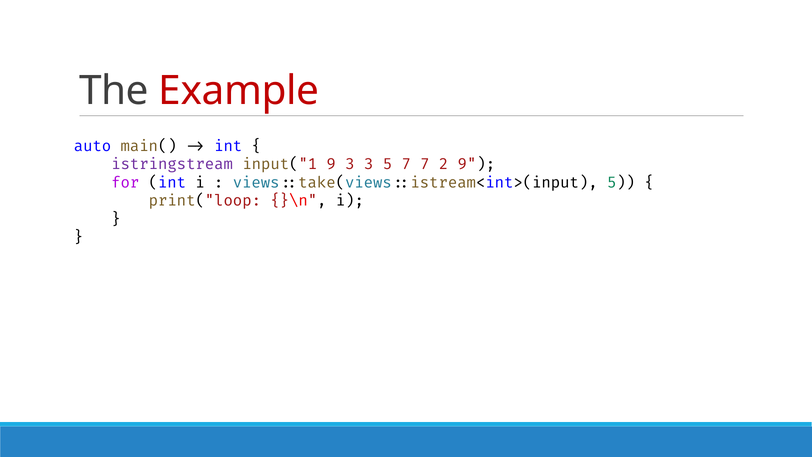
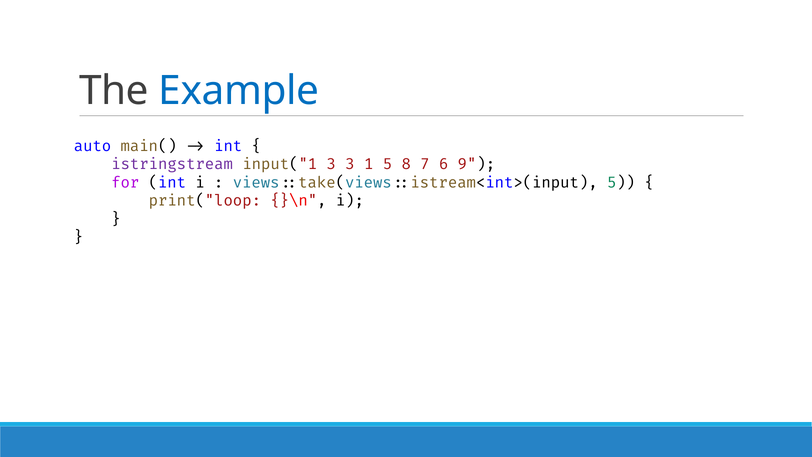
Example colour: red -> blue (239, 91)
input("1 9: 9 -> 3 (331, 164)
3 3: 3 -> 1 (369, 164)
5 7: 7 -> 8 (406, 164)
2: 2 -> 6 (444, 164)
